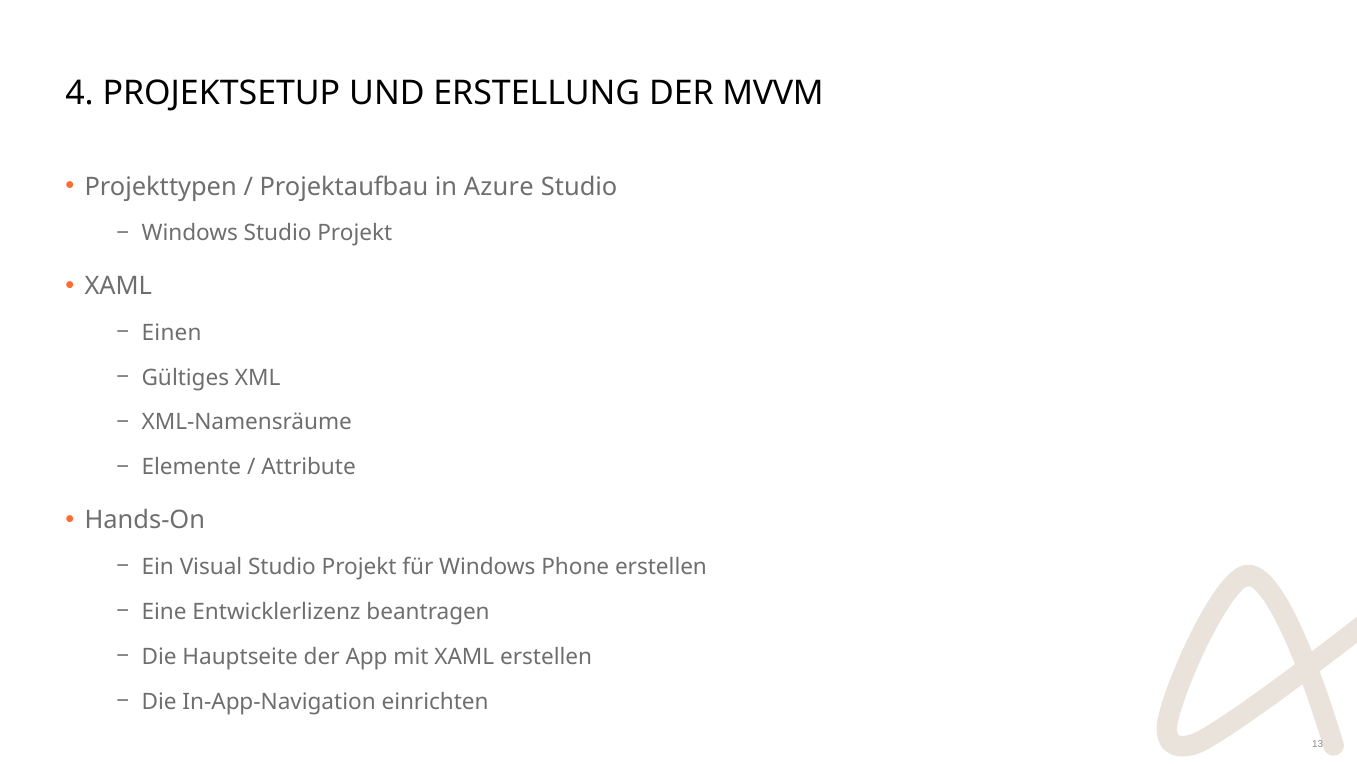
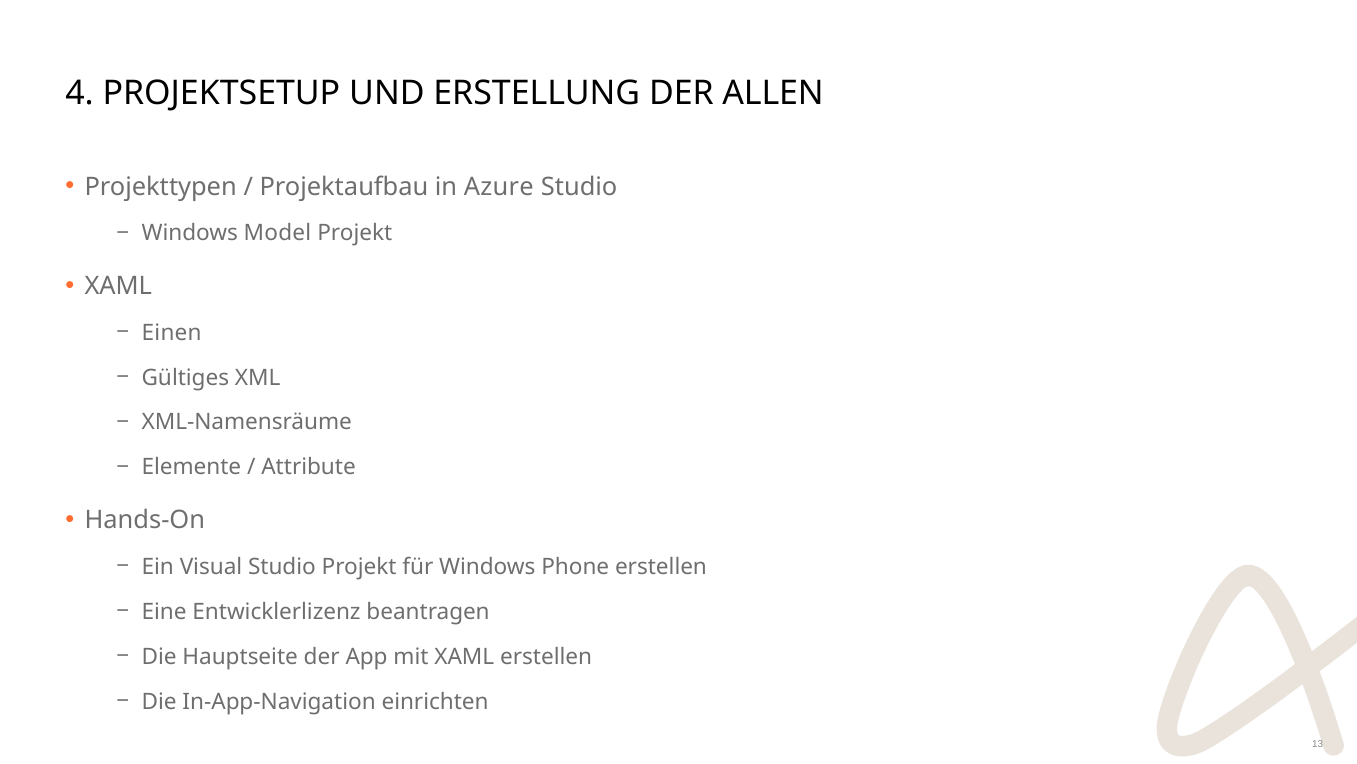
MVVM: MVVM -> ALLEN (773, 93)
Windows Studio: Studio -> Model (277, 233)
